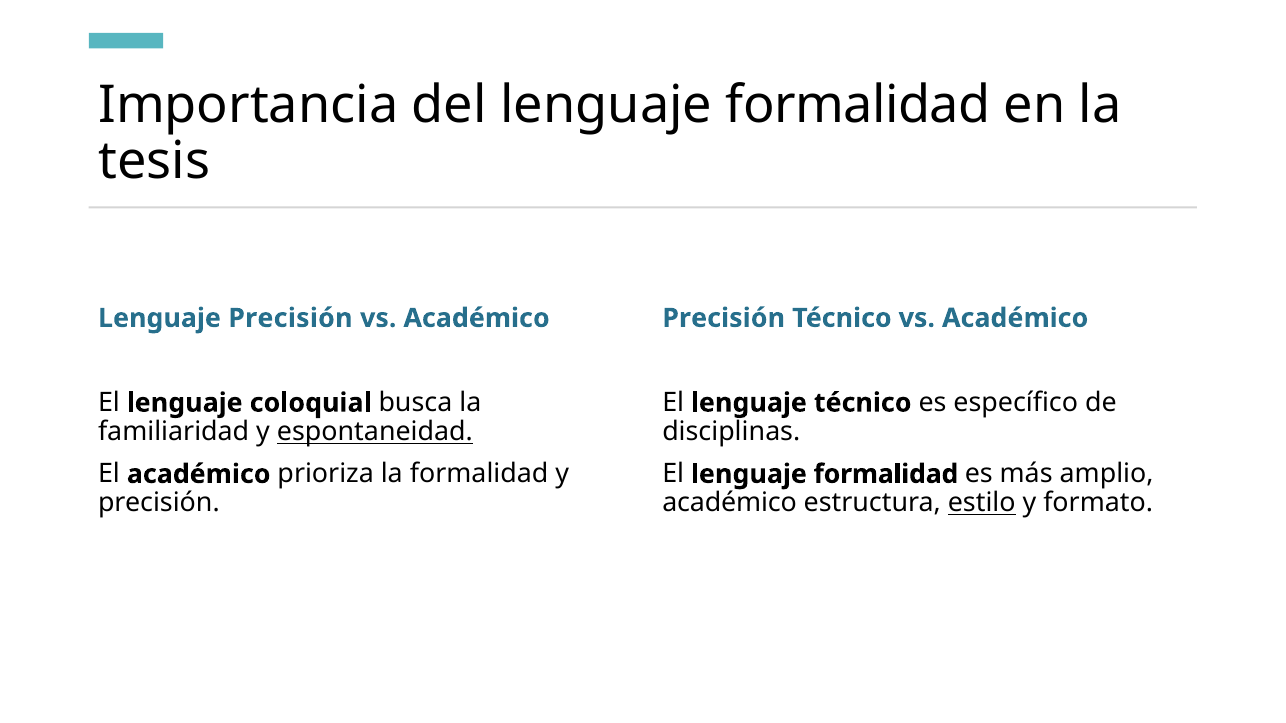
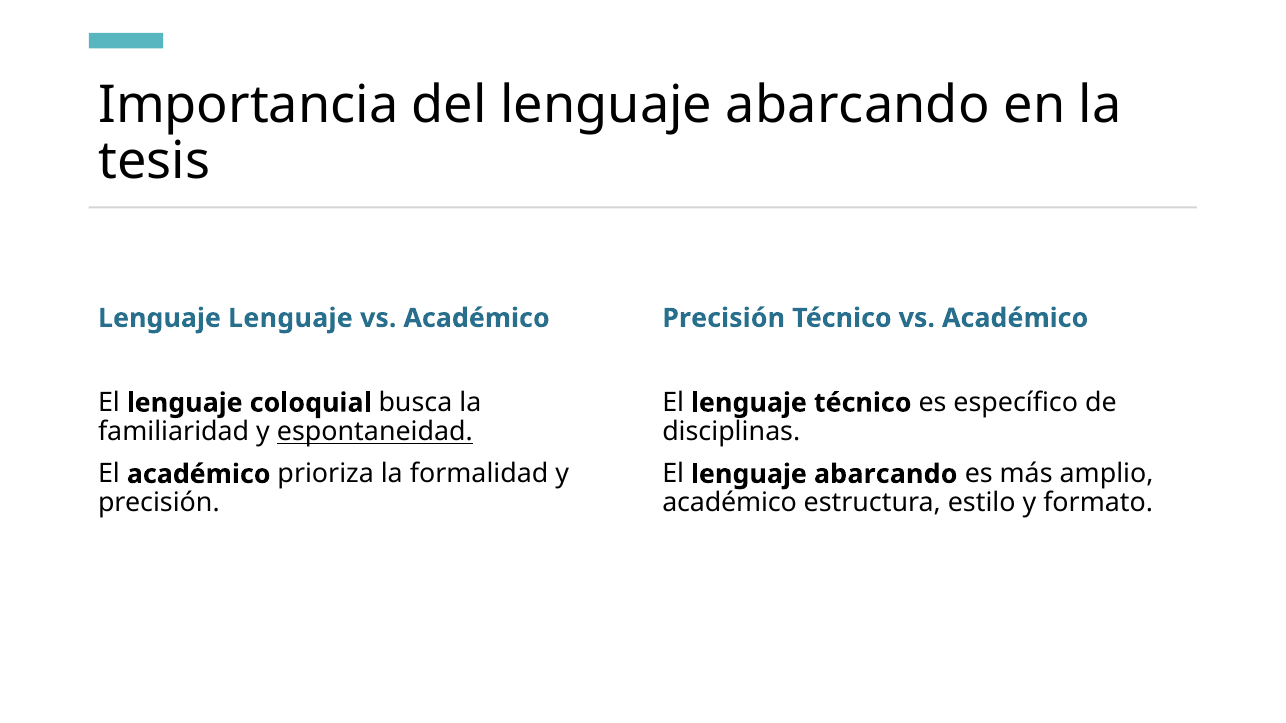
del lenguaje formalidad: formalidad -> abarcando (858, 105)
Lenguaje Precisión: Precisión -> Lenguaje (290, 318)
El lenguaje formalidad: formalidad -> abarcando (886, 474)
estilo underline: present -> none (982, 503)
